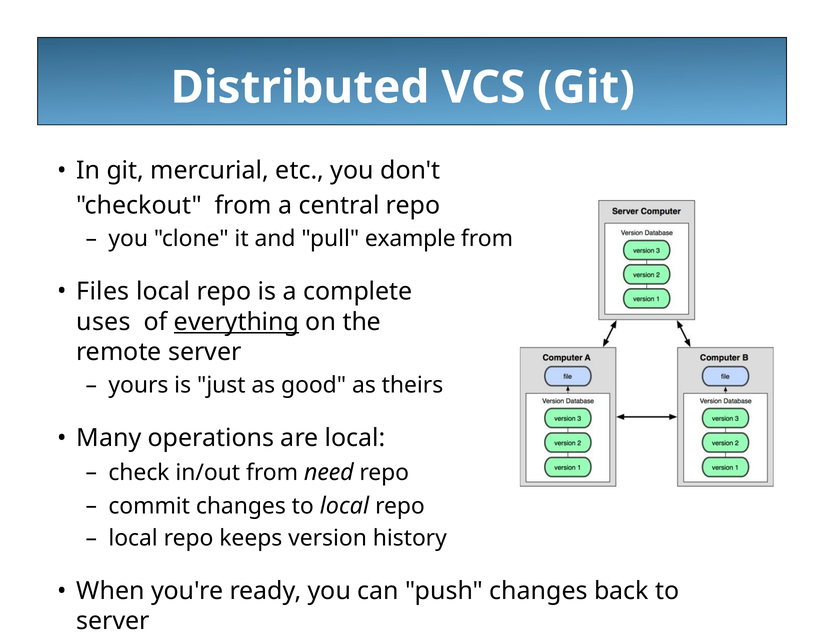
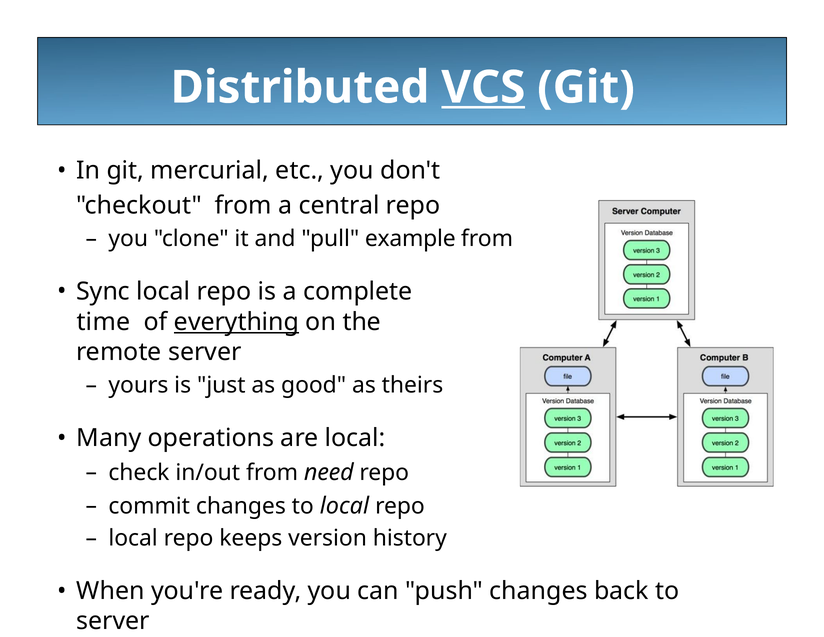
VCS underline: none -> present (483, 87)
Files: Files -> Sync (103, 291)
uses: uses -> time (103, 322)
